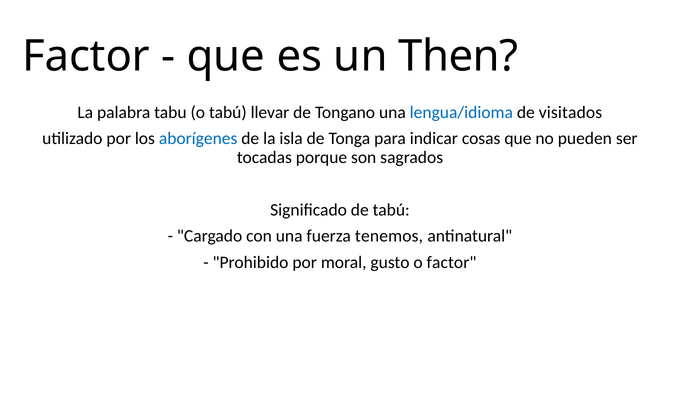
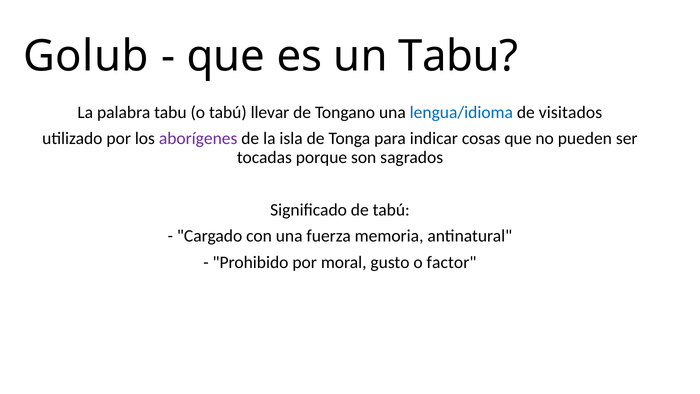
Factor: Factor -> Golub (86, 56)
un Then: Then -> Tabu (458, 56)
aborígenes colour: blue -> purple (198, 138)
tenemos: tenemos -> memoria (389, 236)
